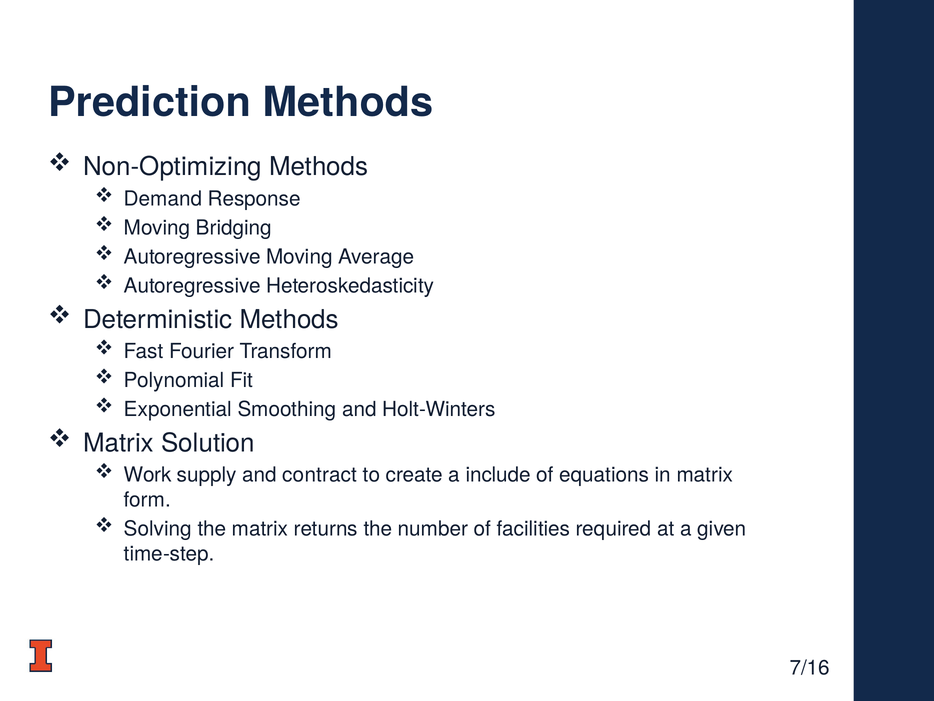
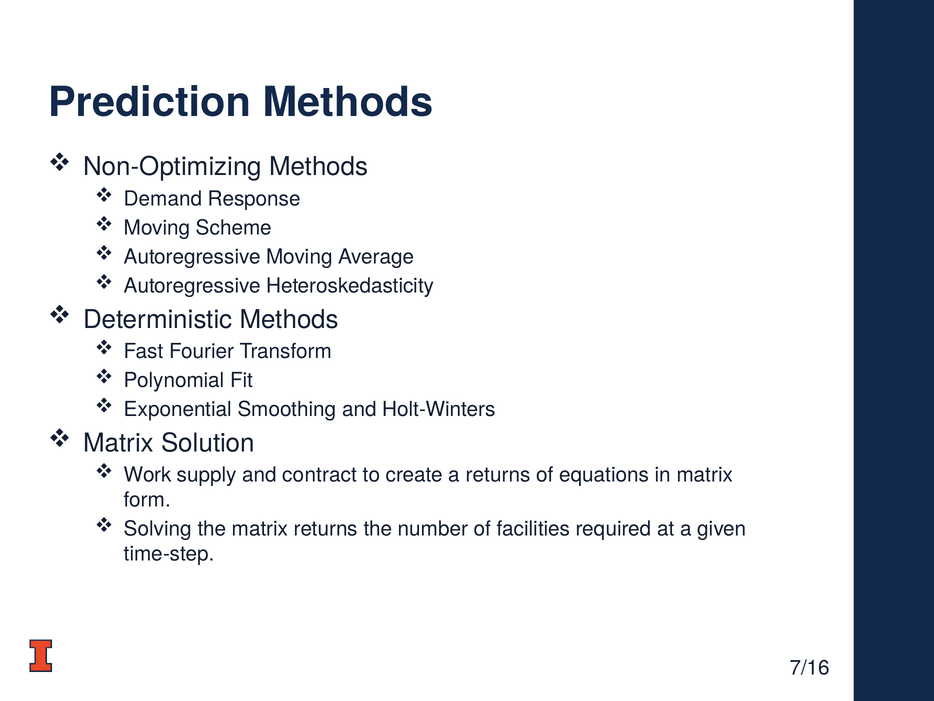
Bridging: Bridging -> Scheme (234, 228)
a include: include -> returns (498, 475)
